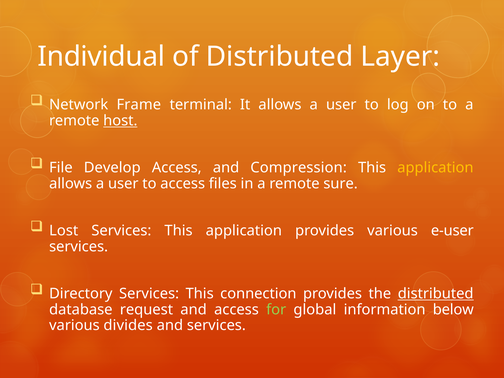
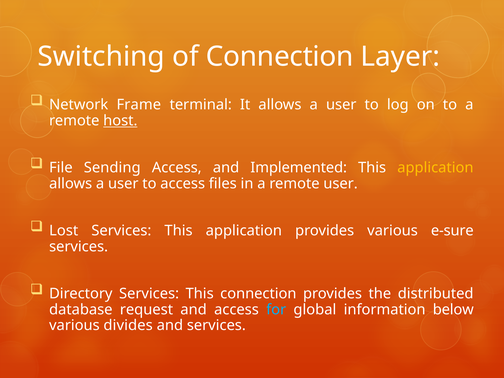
Individual: Individual -> Switching (101, 57)
of Distributed: Distributed -> Connection (280, 57)
Develop: Develop -> Sending (112, 168)
Compression: Compression -> Implemented (299, 168)
remote sure: sure -> user (341, 184)
e-user: e-user -> e-sure (452, 231)
distributed underline: present -> none (436, 294)
for colour: light green -> light blue (276, 310)
